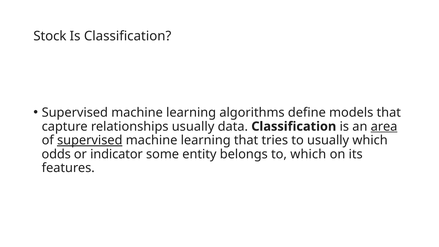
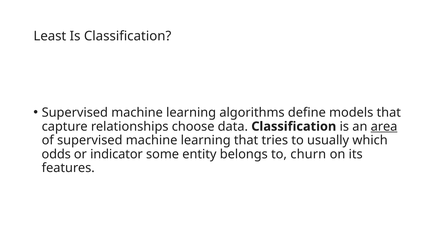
Stock: Stock -> Least (50, 36)
relationships usually: usually -> choose (193, 126)
supervised underline: present -> none (90, 140)
to which: which -> churn (308, 154)
